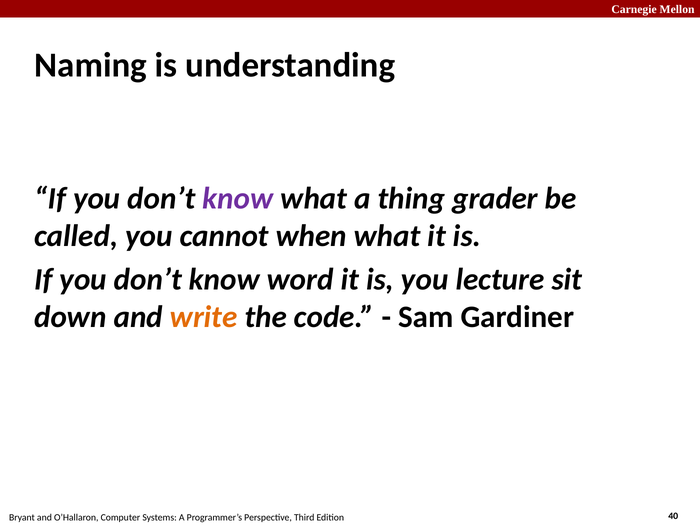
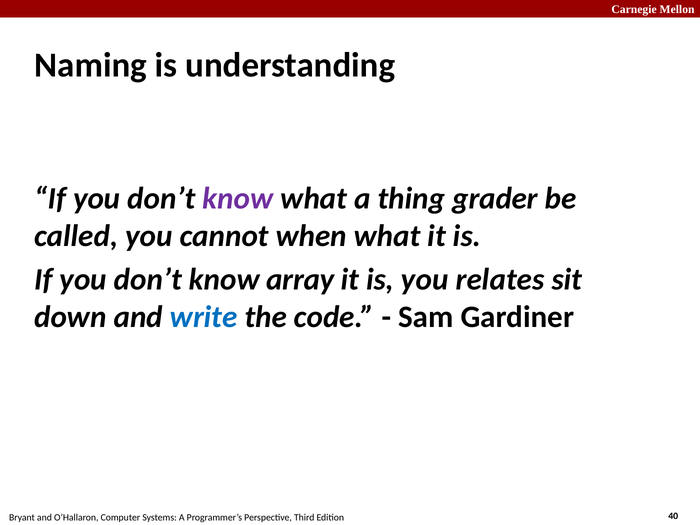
word: word -> array (300, 280)
lecture: lecture -> relates (500, 280)
write colour: orange -> blue (204, 317)
